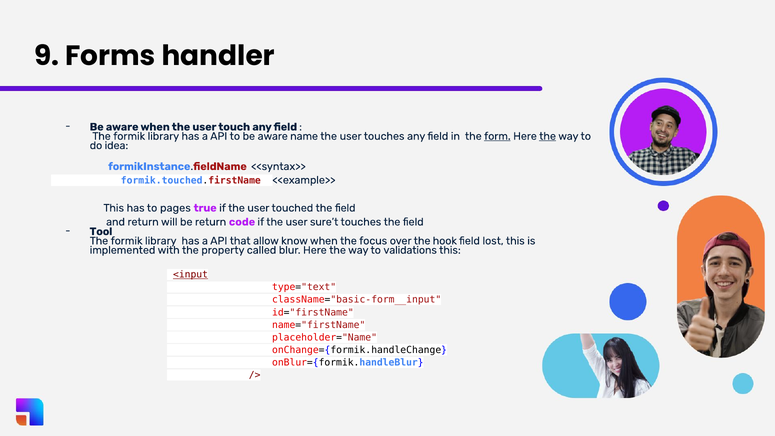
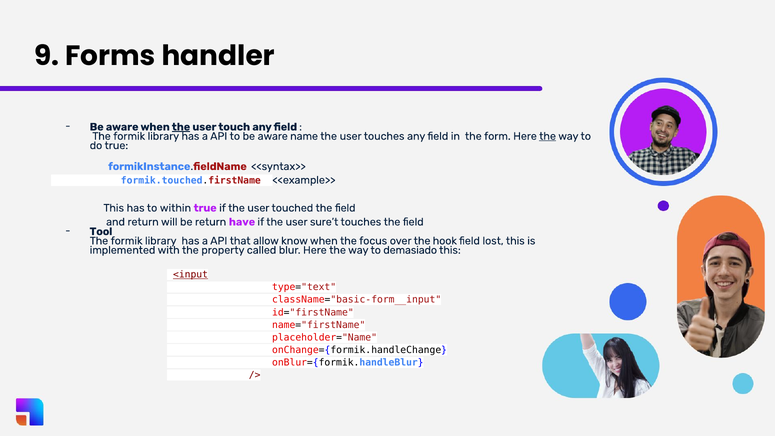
the underline: none -> present (181, 127)
form underline: present -> none (497, 136)
do idea: idea -> true (116, 145)
pages: pages -> within (175, 208)
code: code -> have (242, 222)
validations: validations -> demasiado (410, 250)
